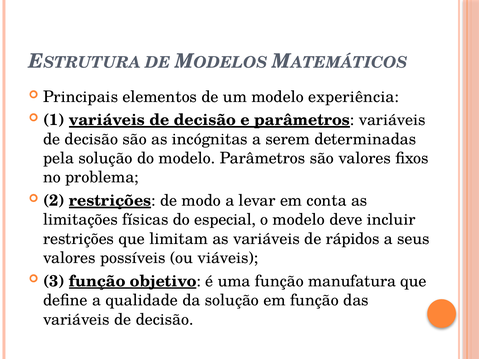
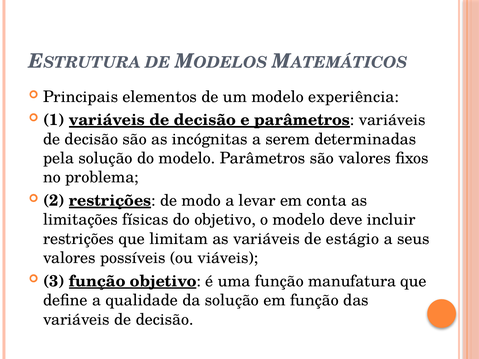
do especial: especial -> objetivo (225, 220)
rápidos: rápidos -> estágio (353, 239)
